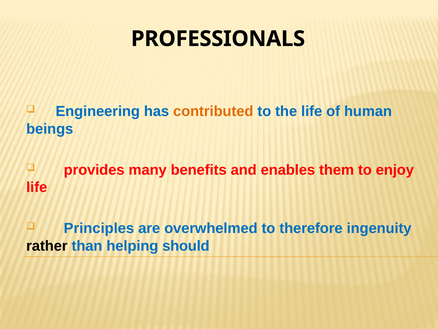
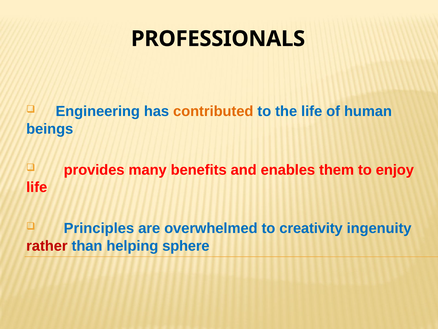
therefore: therefore -> creativity (311, 228)
rather colour: black -> red (47, 246)
should: should -> sphere (186, 246)
